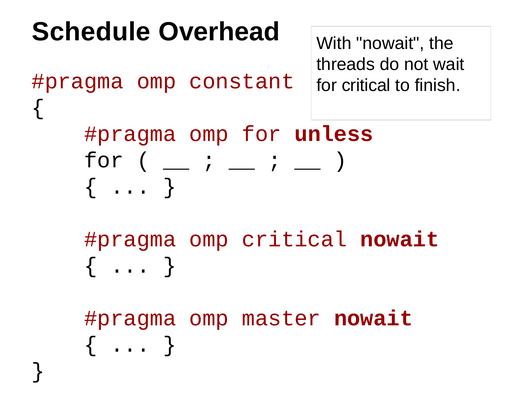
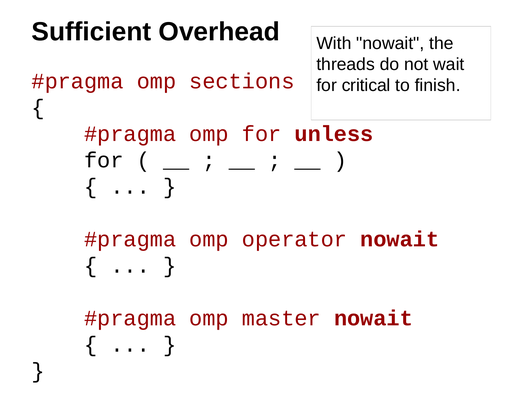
Schedule: Schedule -> Sufficient (91, 32)
constant: constant -> sections (242, 81)
omp critical: critical -> operator (294, 239)
